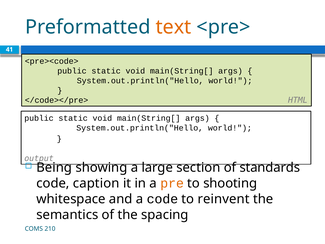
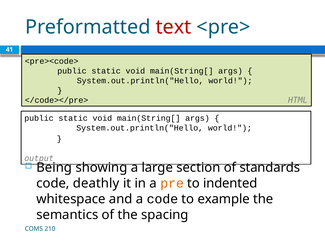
text colour: orange -> red (174, 27)
caption: caption -> deathly (96, 183)
shooting: shooting -> indented (230, 183)
reinvent: reinvent -> example (224, 199)
